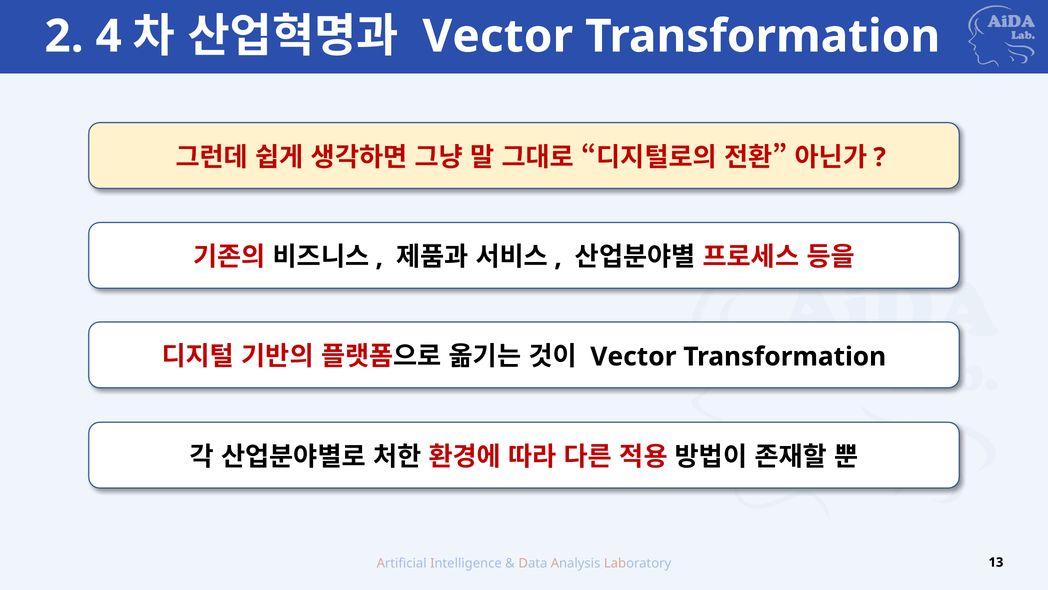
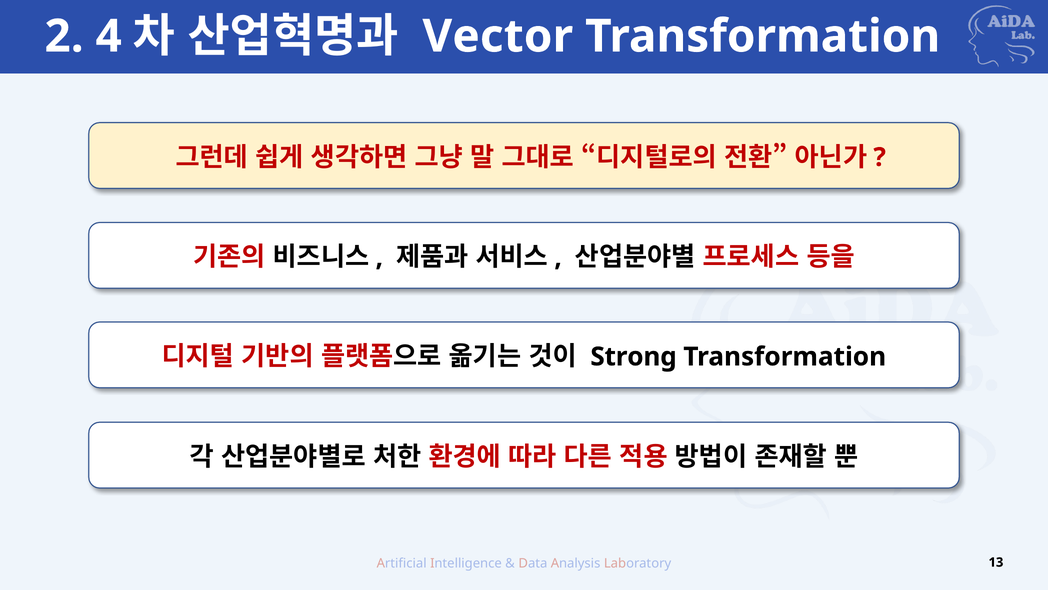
Vector: Vector -> Strong (634, 356)
